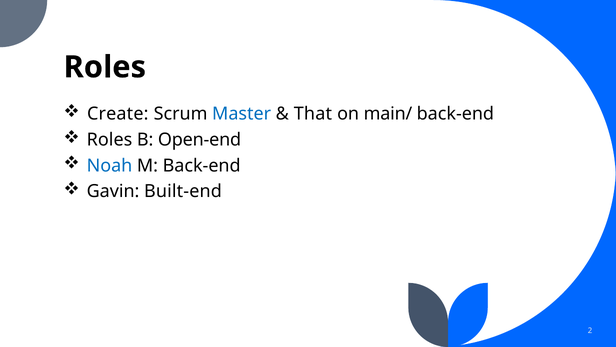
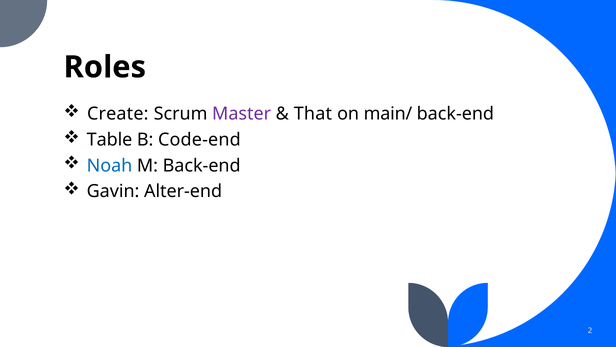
Master colour: blue -> purple (242, 114)
Roles: Roles -> Table (110, 140)
Open-end: Open-end -> Code-end (199, 140)
Built-end: Built-end -> Alter-end (183, 191)
